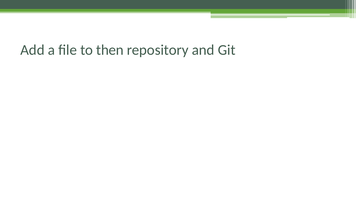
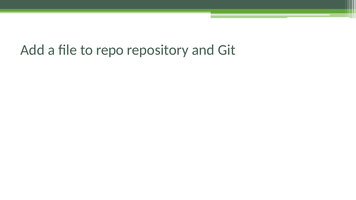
then: then -> repo (110, 50)
